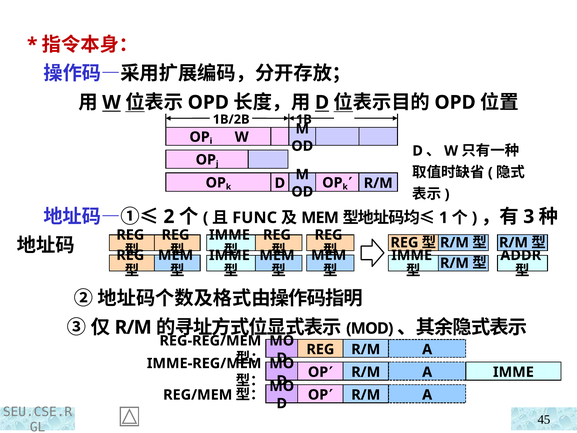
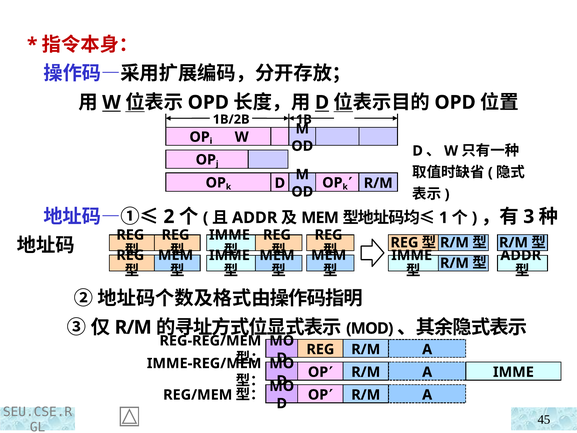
FUNC: FUNC -> ADDR (255, 218)
